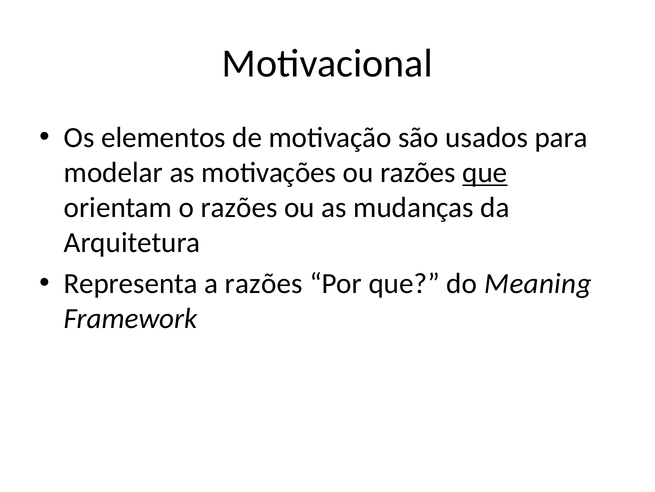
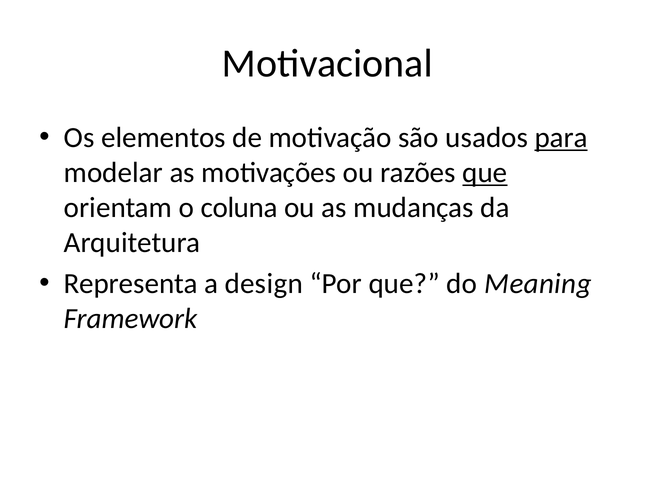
para underline: none -> present (561, 137)
o razões: razões -> coluna (239, 207)
a razões: razões -> design (264, 283)
